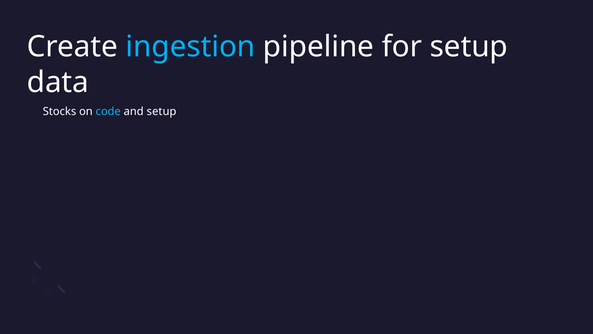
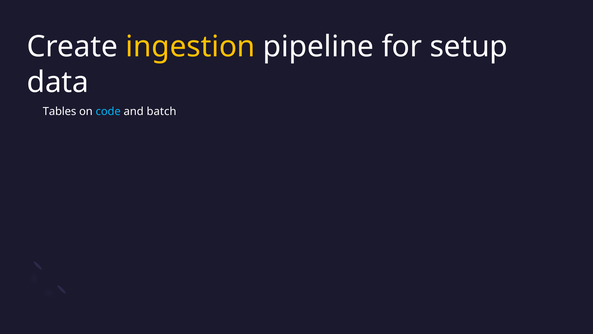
ingestion colour: light blue -> yellow (190, 47)
Stocks: Stocks -> Tables (60, 111)
and setup: setup -> batch (162, 111)
